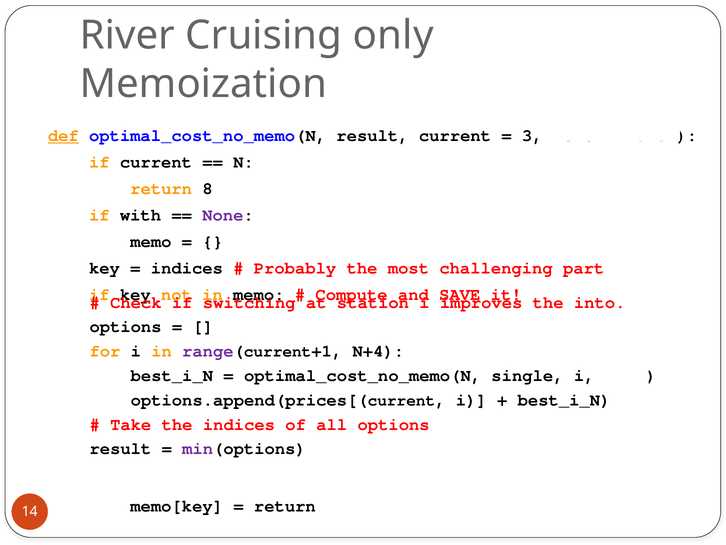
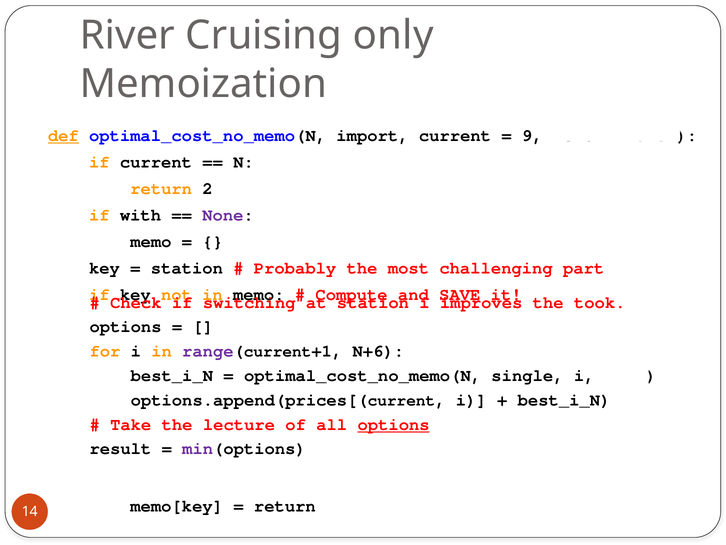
optimal_cost_no_memo(N result: result -> import (372, 136)
3: 3 -> 9 (532, 136)
8: 8 -> 2 (208, 188)
indices: indices -> station (187, 268)
into: into -> took (600, 302)
N+4: N+4 -> N+6 (378, 351)
the indices: indices -> lecture (239, 424)
options underline: none -> present (394, 424)
